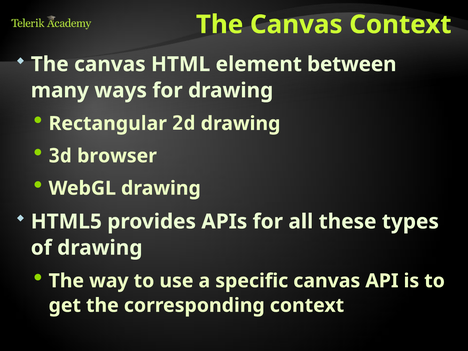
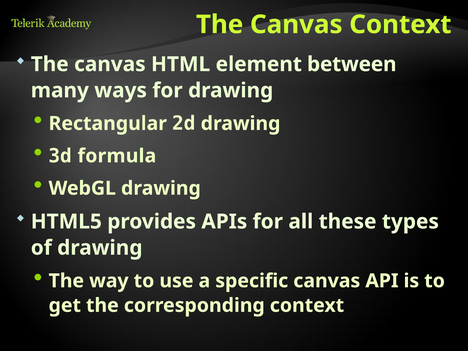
browser: browser -> formula (117, 156)
